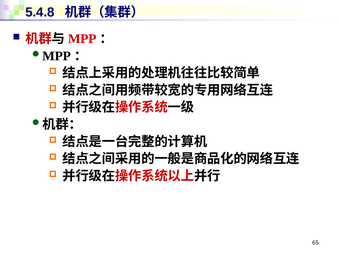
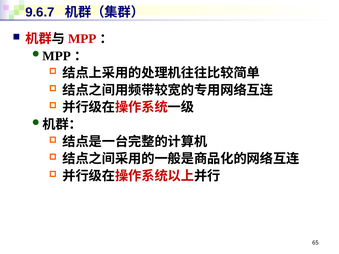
5.4.8: 5.4.8 -> 9.6.7 (40, 12)
